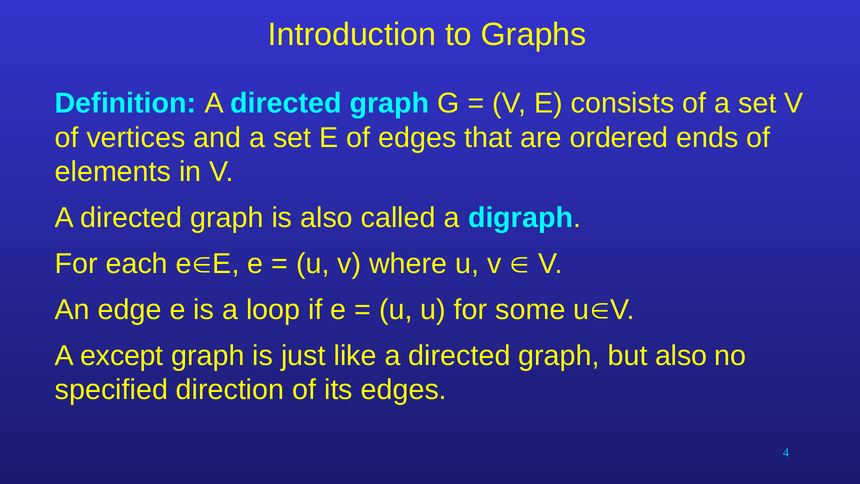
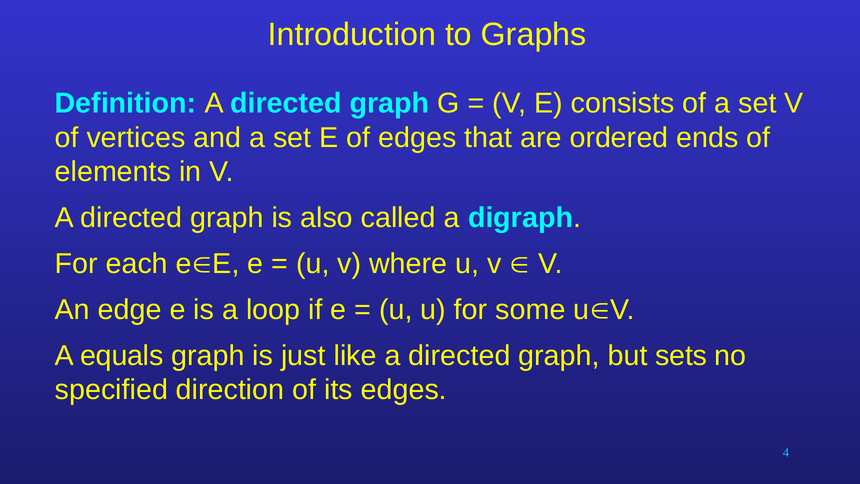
except: except -> equals (122, 355)
but also: also -> sets (681, 355)
